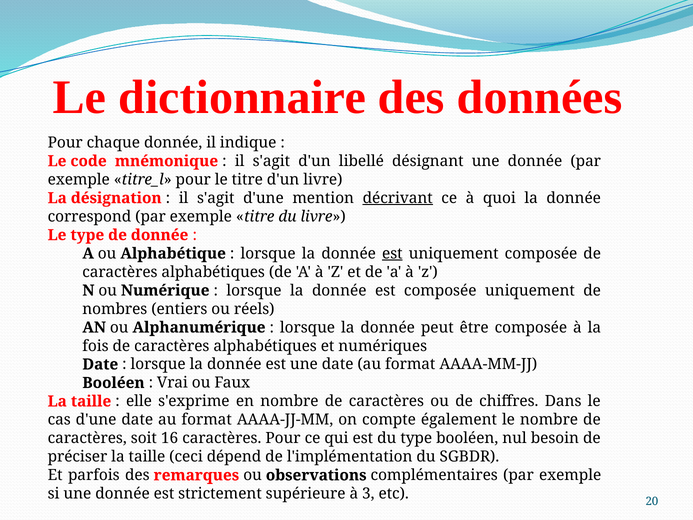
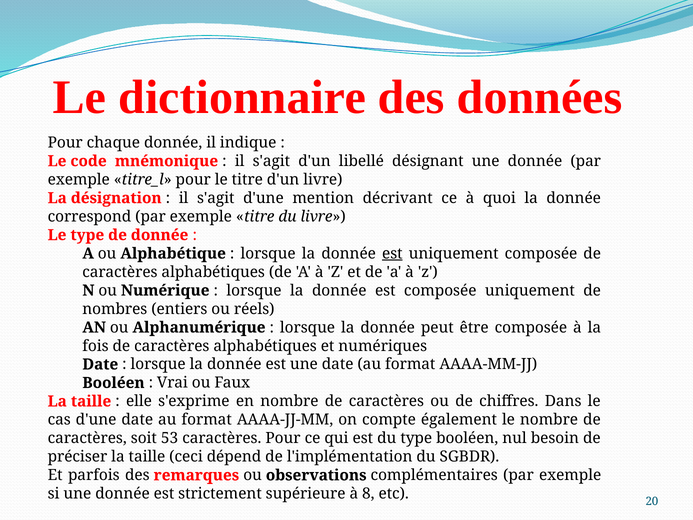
décrivant underline: present -> none (398, 198)
16: 16 -> 53 (170, 438)
3: 3 -> 8 (368, 494)
